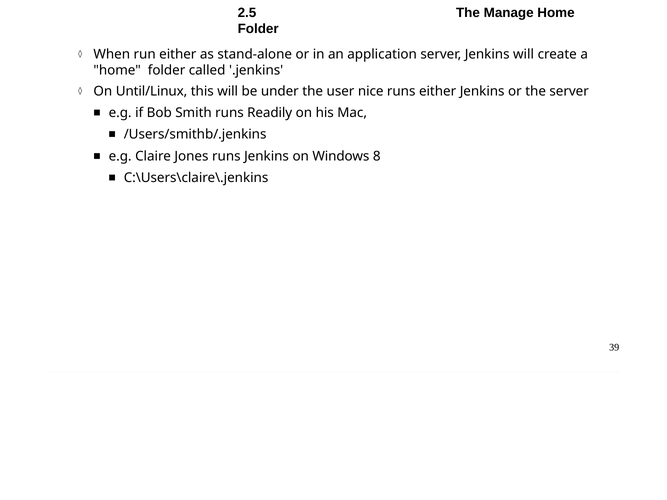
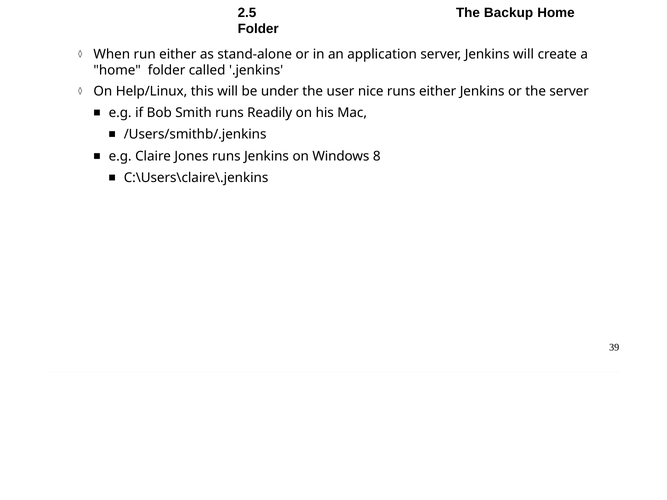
Manage: Manage -> Backup (509, 13)
Until/Linux: Until/Linux -> Help/Linux (152, 91)
